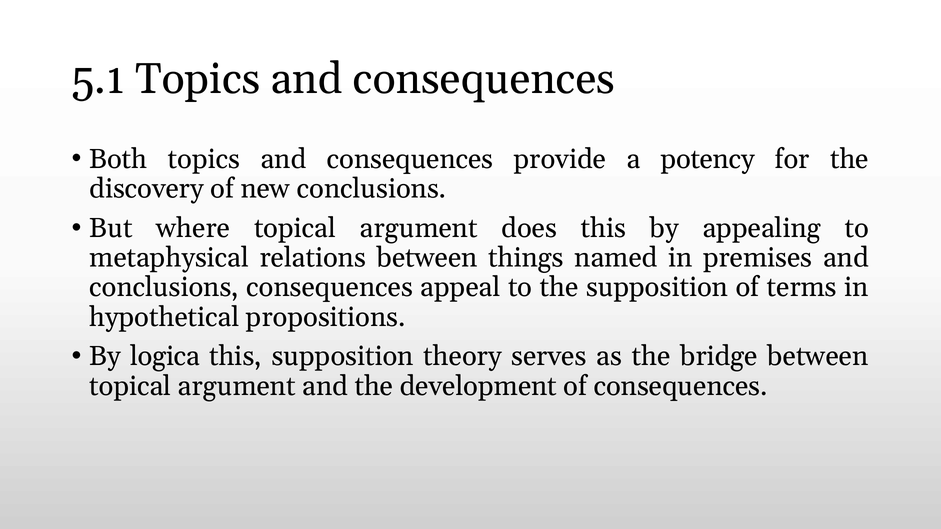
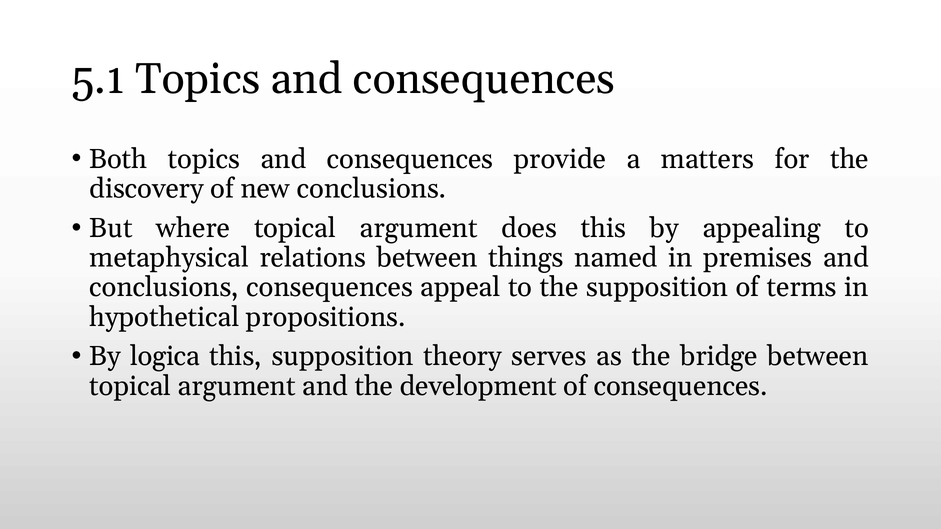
potency: potency -> matters (708, 159)
